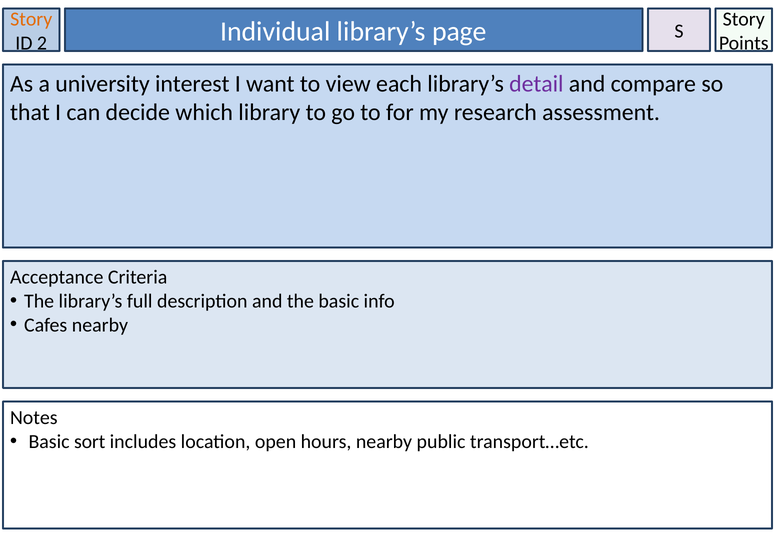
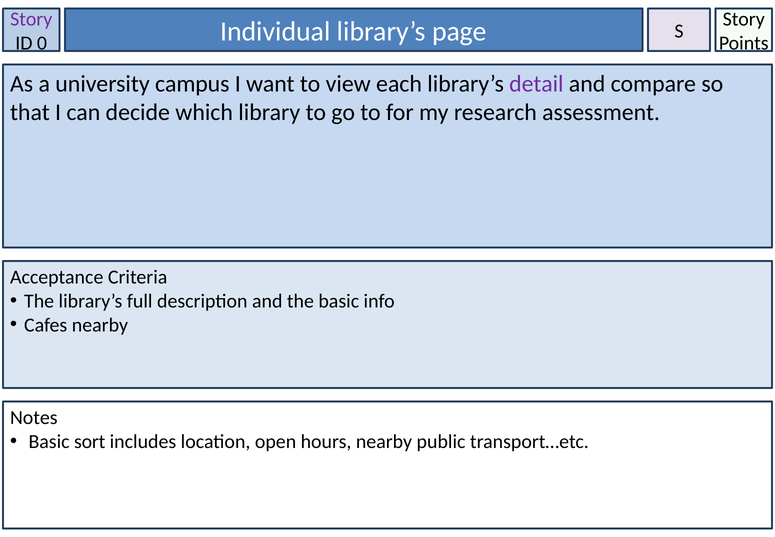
Story colour: orange -> purple (31, 19)
2: 2 -> 0 (42, 43)
interest: interest -> campus (192, 84)
